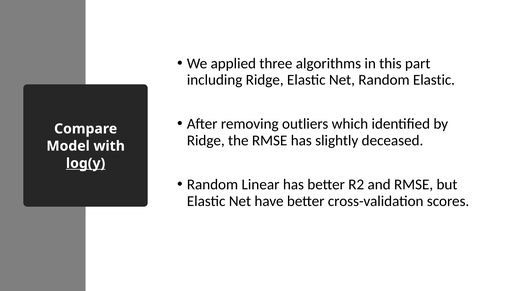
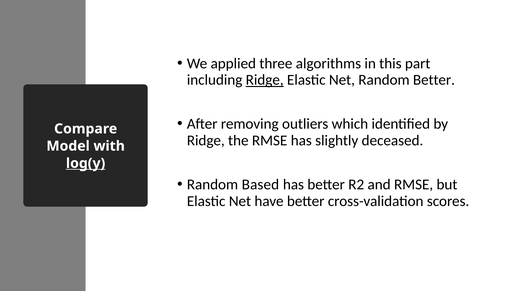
Ridge underline: none -> present (265, 80)
Random Elastic: Elastic -> Better (434, 80)
Linear: Linear -> Based (260, 185)
